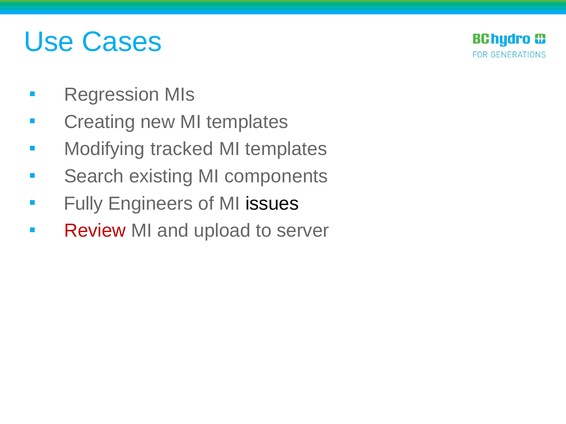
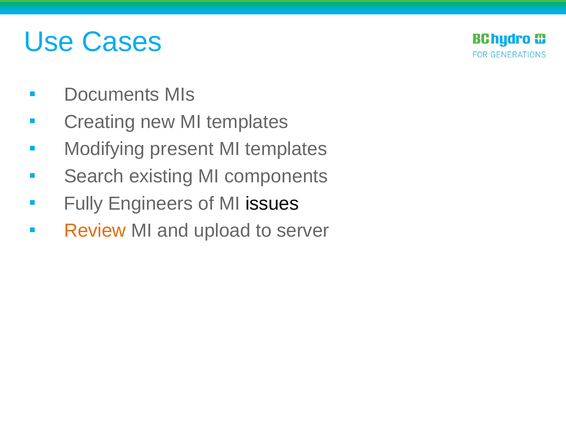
Regression: Regression -> Documents (112, 95)
tracked: tracked -> present (182, 149)
Review colour: red -> orange (95, 231)
